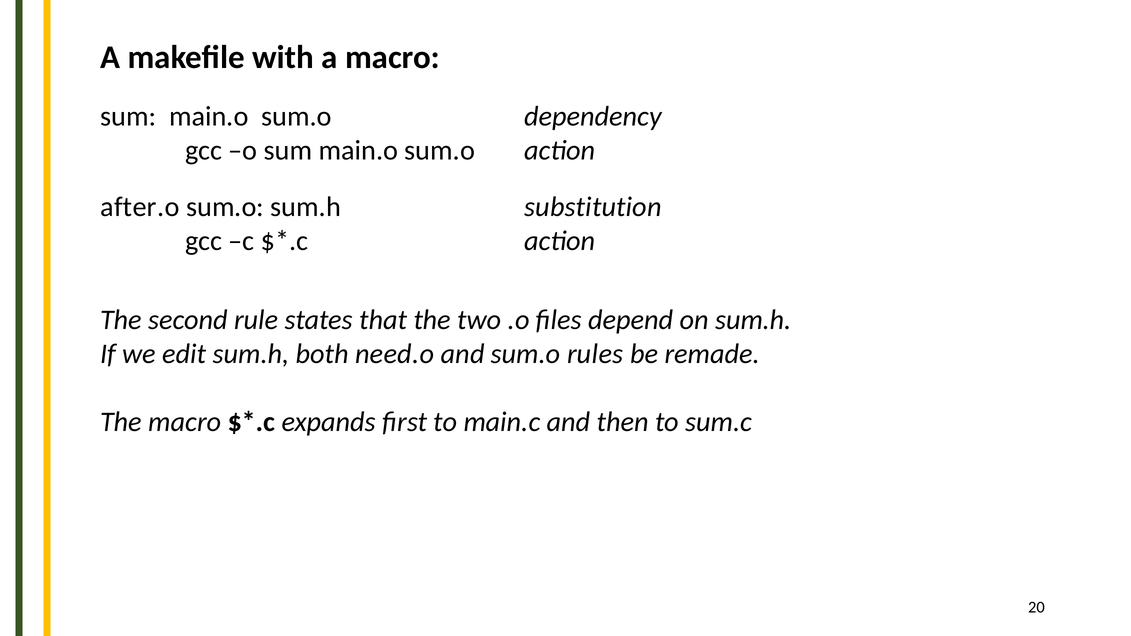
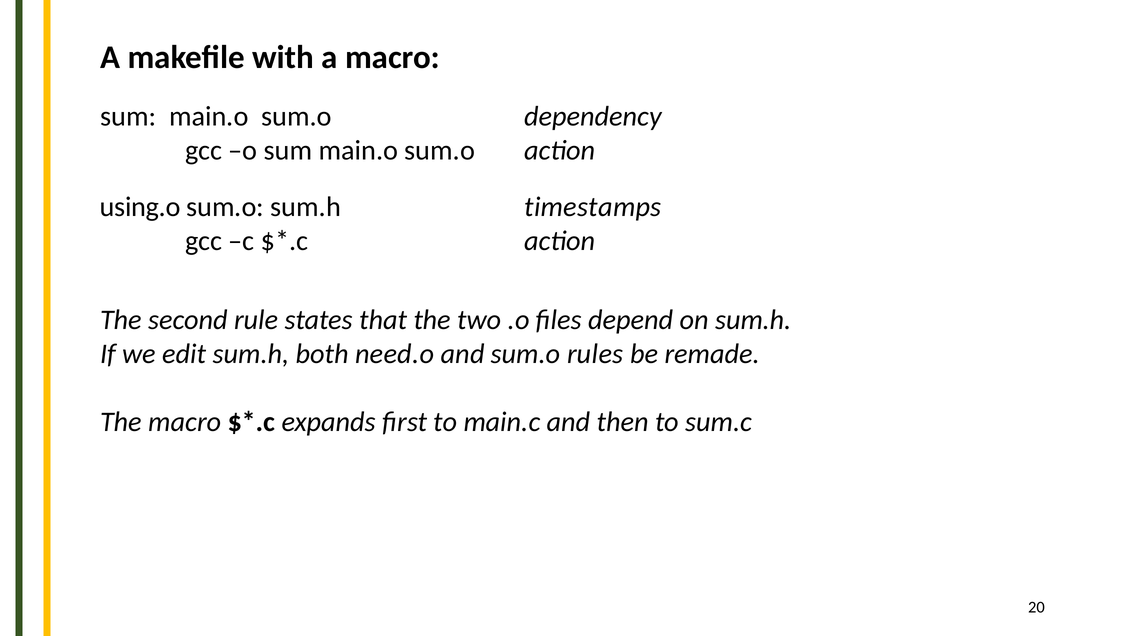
after.o: after.o -> using.o (140, 207)
substitution: substitution -> timestamps (593, 207)
